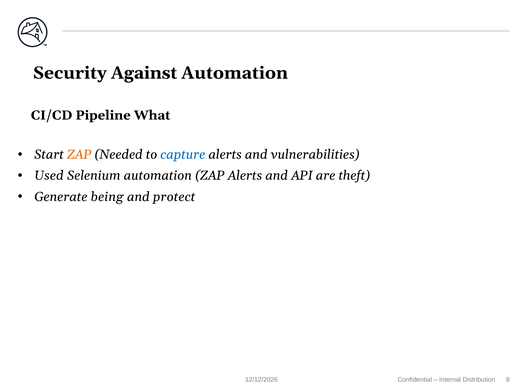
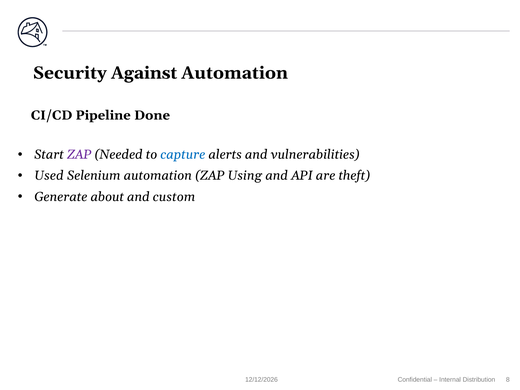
What: What -> Done (152, 115)
ZAP colour: orange -> purple (79, 155)
ZAP Alerts: Alerts -> Using (245, 176)
being: being -> about (107, 197)
protect: protect -> custom (174, 197)
